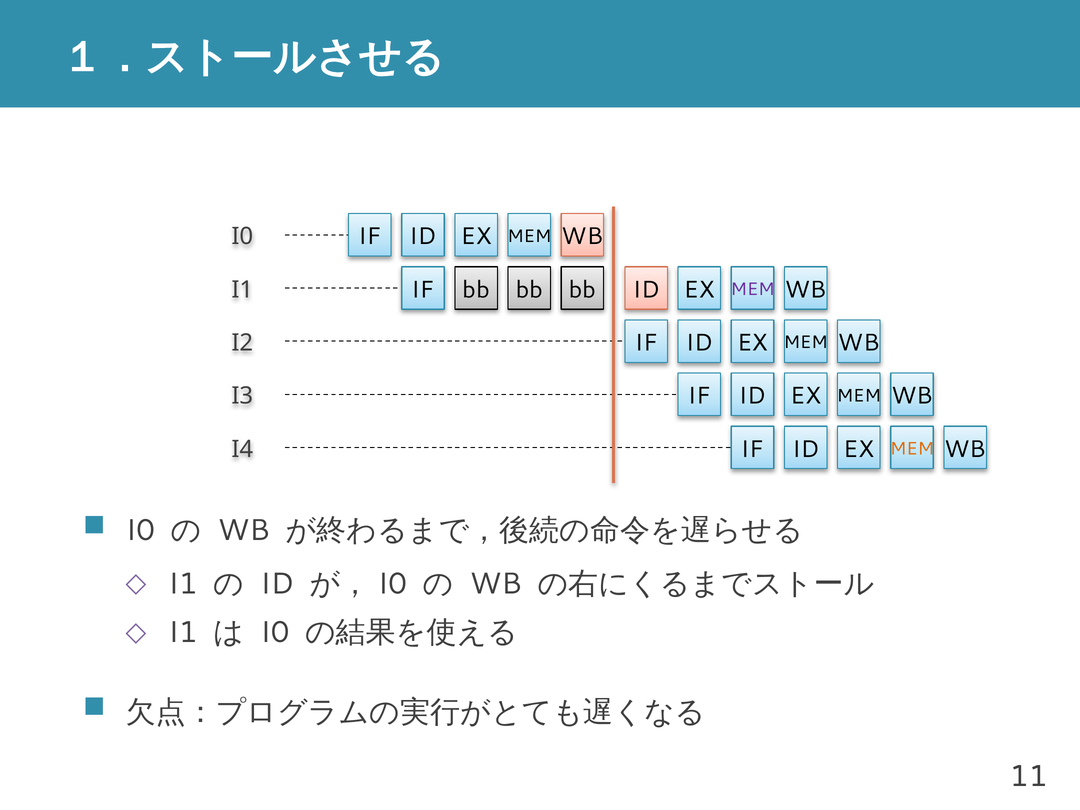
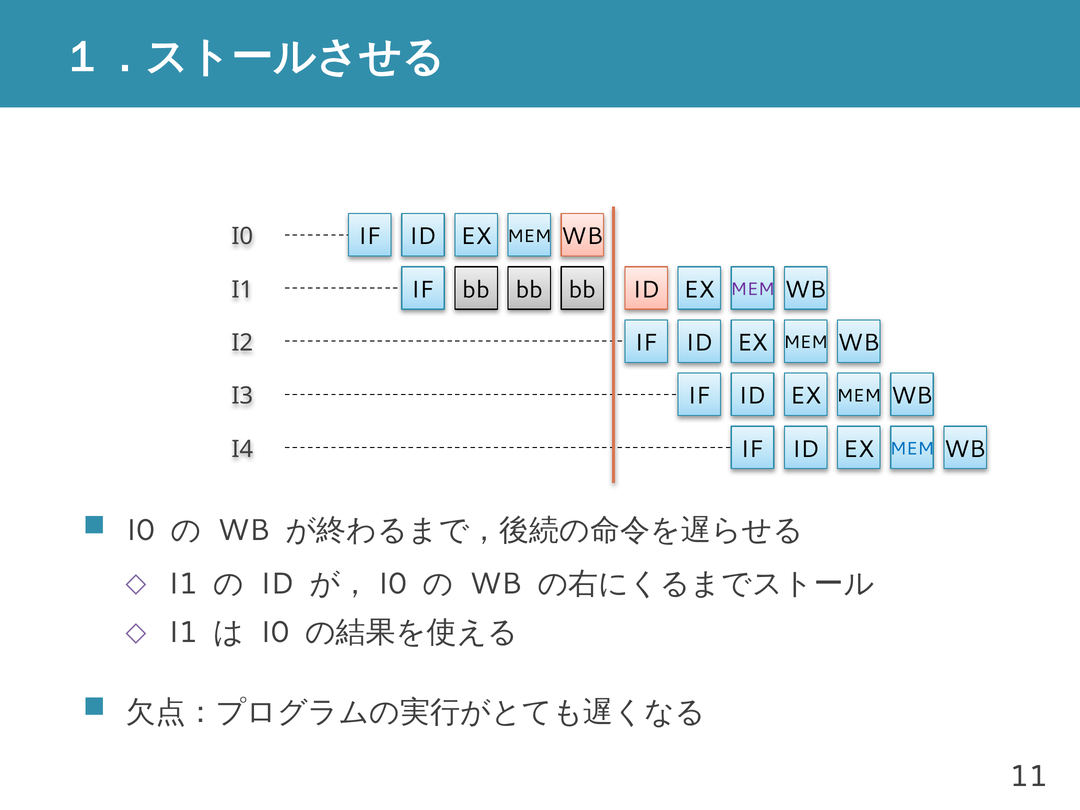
MEM colour: orange -> blue (912, 449)
